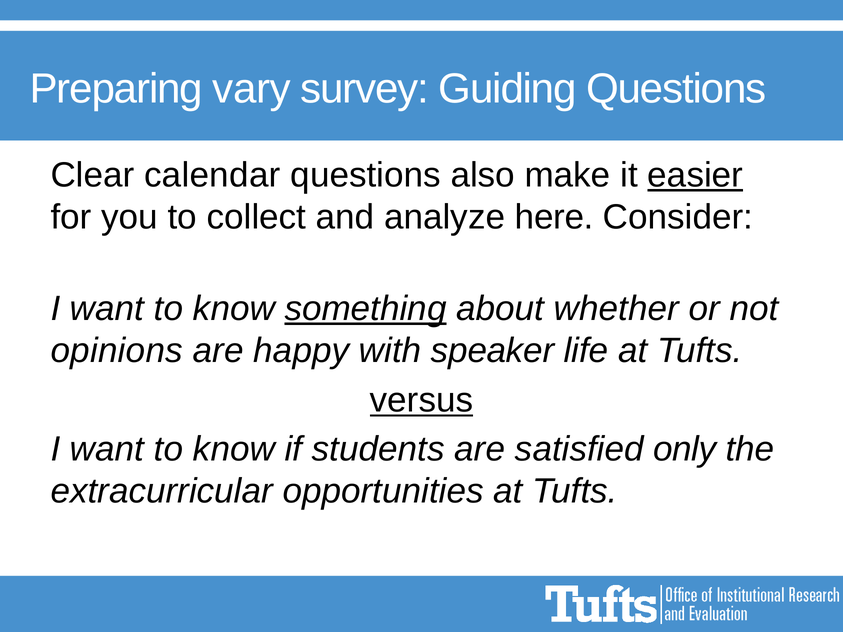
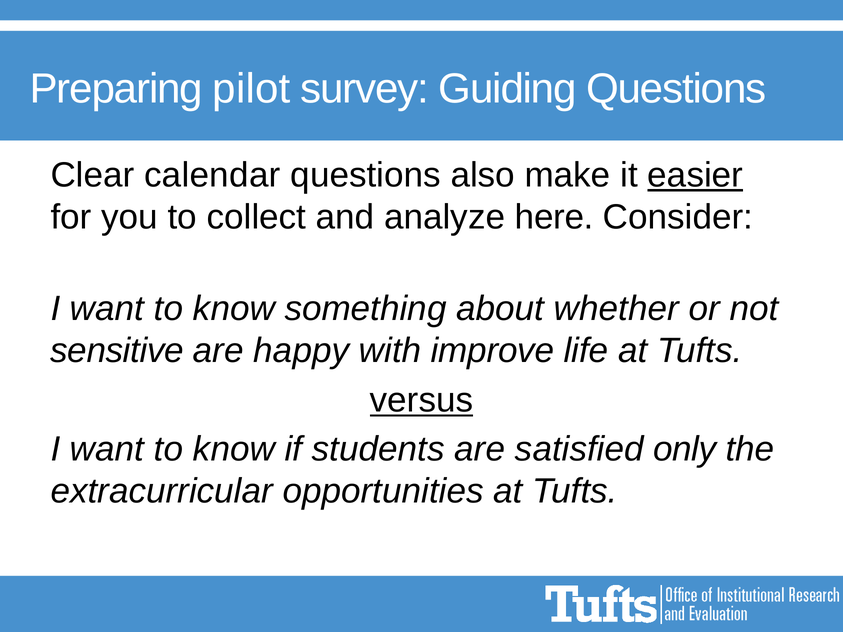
vary: vary -> pilot (251, 89)
something underline: present -> none (366, 309)
opinions: opinions -> sensitive (117, 351)
speaker: speaker -> improve (493, 351)
